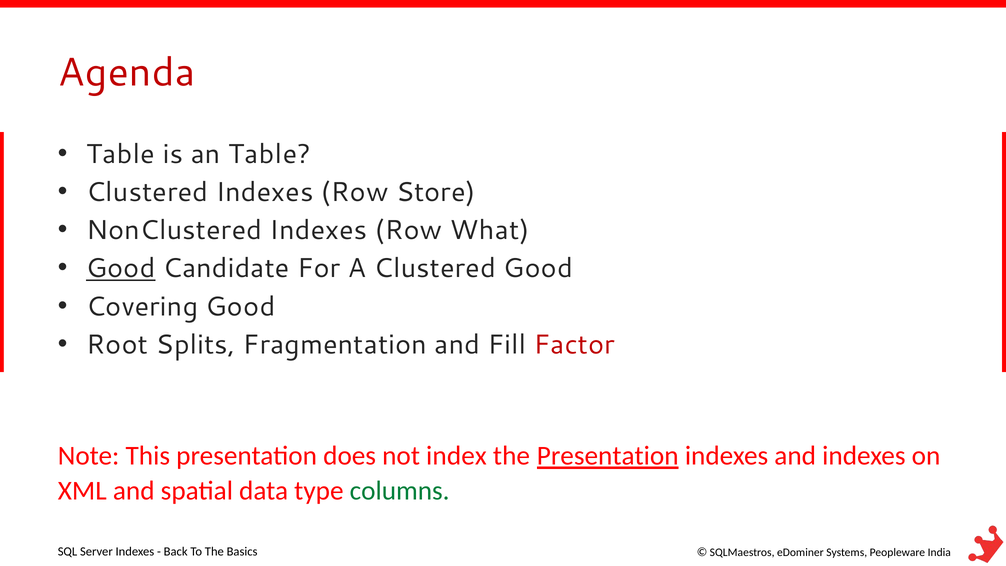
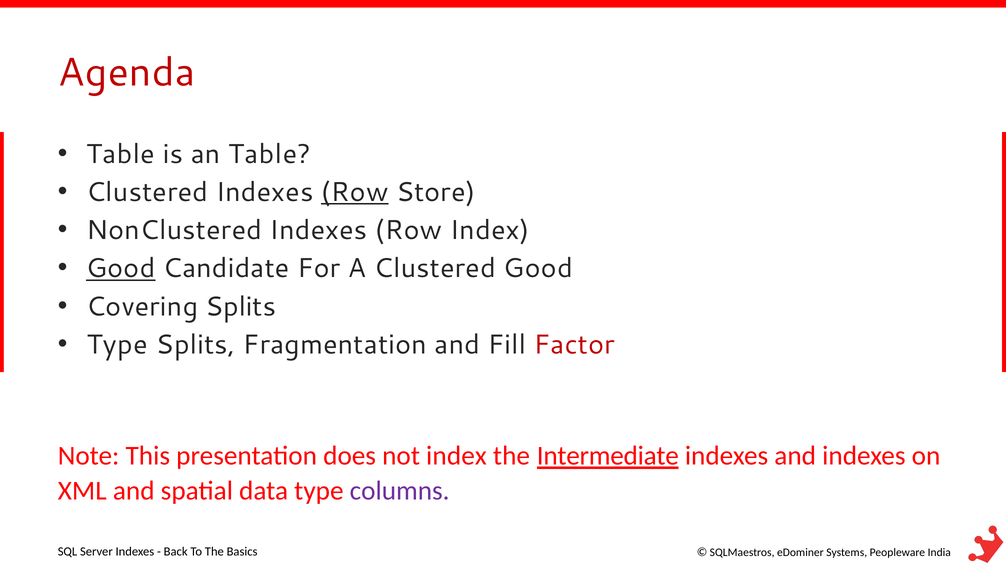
Row underline: none -> present (355, 192)
Row What: What -> Index (490, 230)
Covering Good: Good -> Splits (241, 307)
Root: Root -> Type (117, 345)
the Presentation: Presentation -> Intermediate (608, 456)
columns colour: green -> purple (400, 491)
